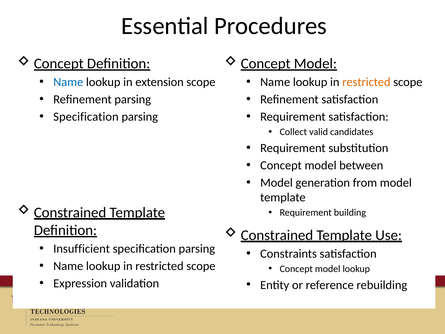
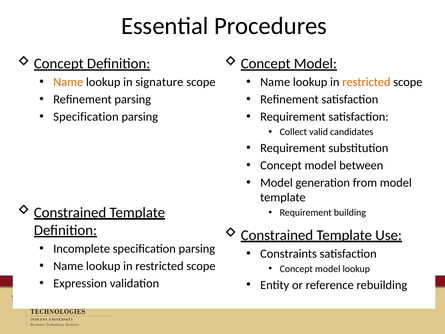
Name colour: blue -> orange (68, 82)
extension: extension -> signature (159, 82)
Insufficient: Insufficient -> Incomplete (82, 249)
